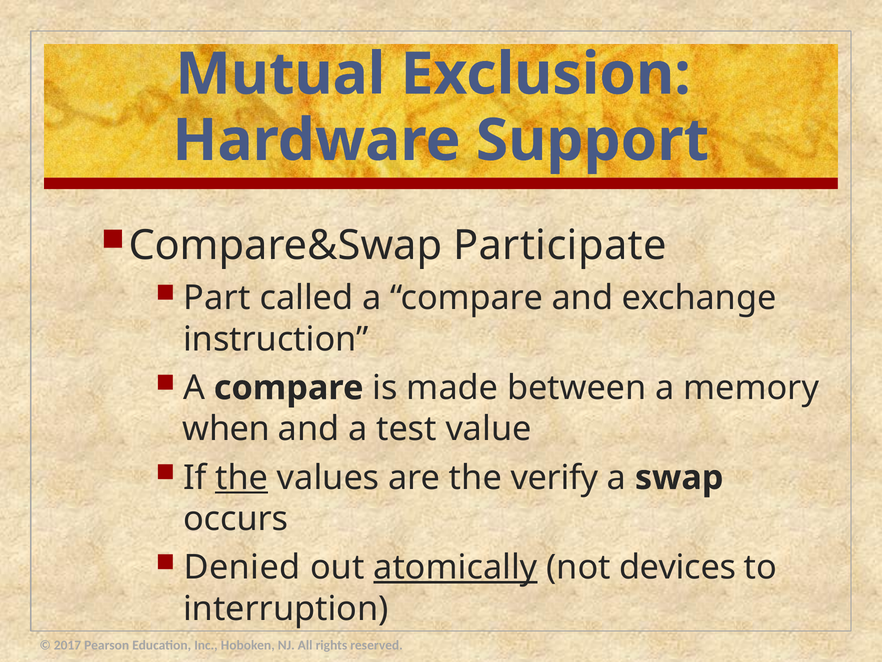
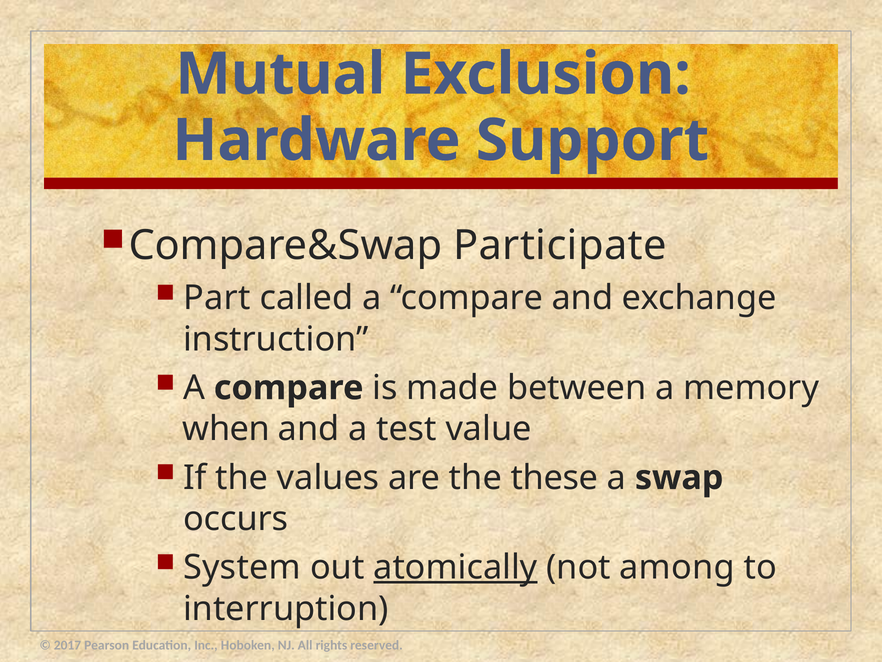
the underline: present -> none (242, 477)
verify: verify -> these (554, 477)
Denied: Denied -> System (242, 567)
devices: devices -> among (677, 567)
